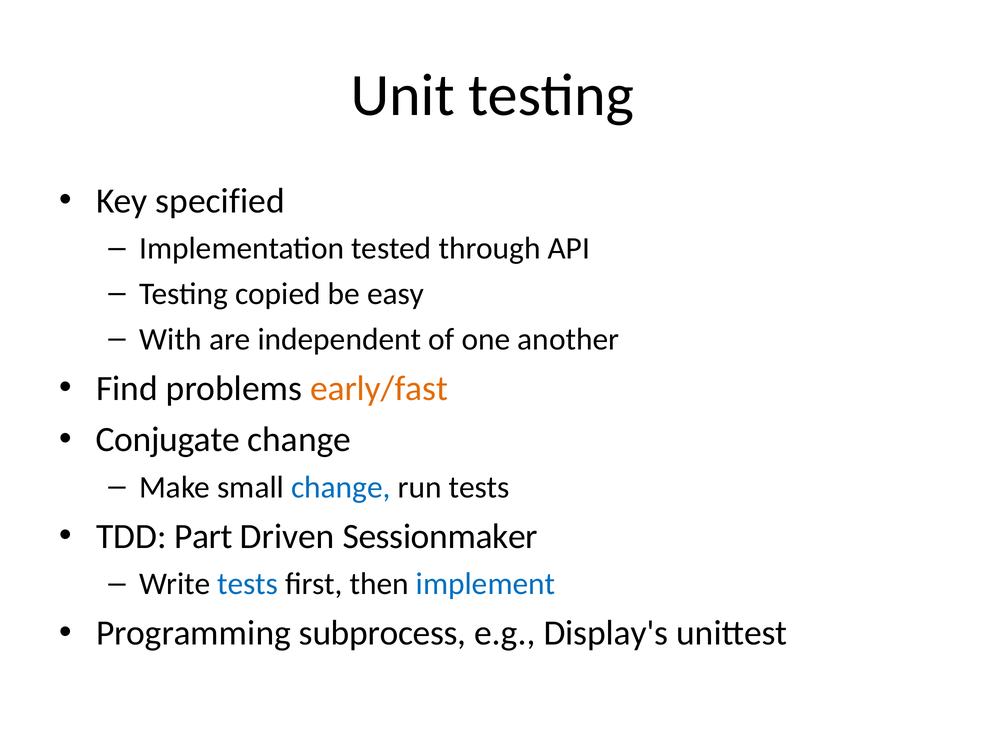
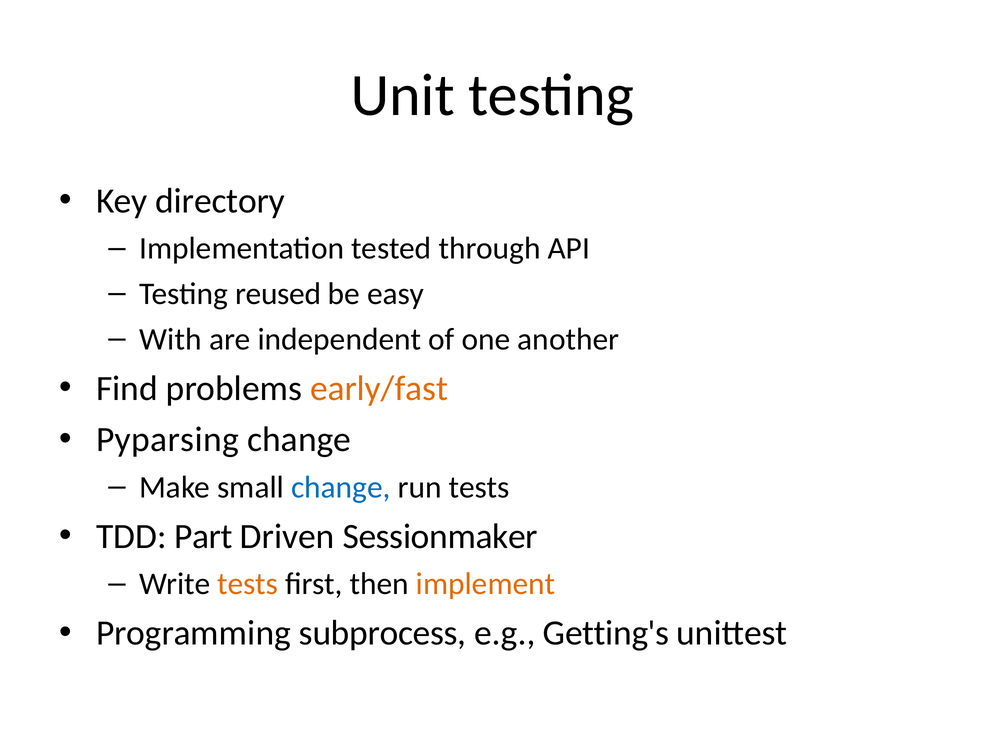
specified: specified -> directory (220, 201)
copied: copied -> reused (278, 294)
Conjugate: Conjugate -> Pyparsing (167, 440)
tests colour: blue -> orange (248, 585)
implement colour: blue -> orange (486, 585)
Display's: Display's -> Getting's (606, 634)
